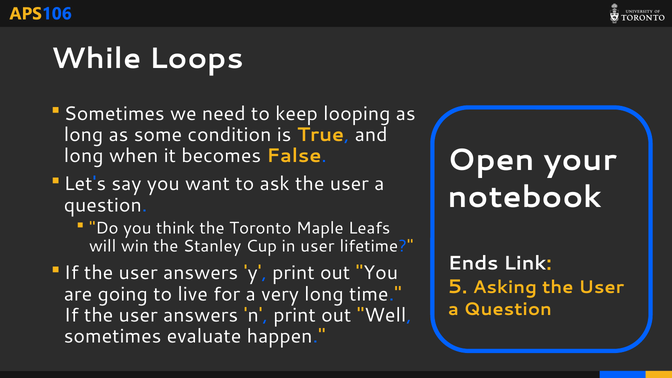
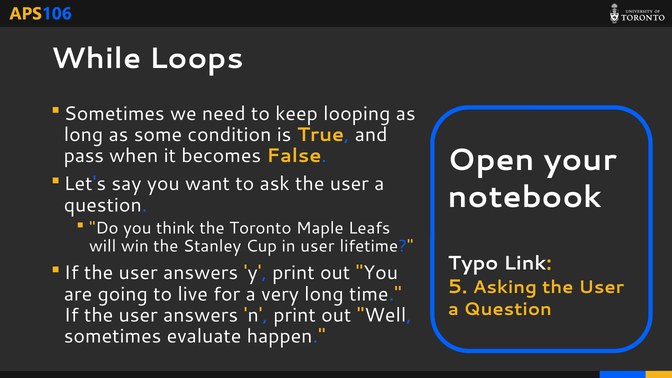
long: long -> pass (84, 156)
Ends: Ends -> Typo (473, 263)
